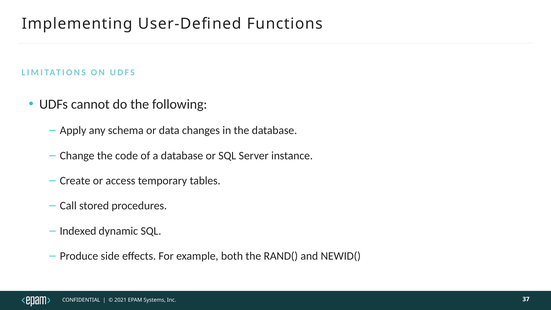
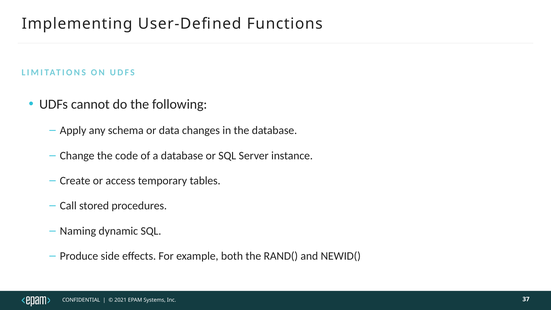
Indexed: Indexed -> Naming (78, 231)
